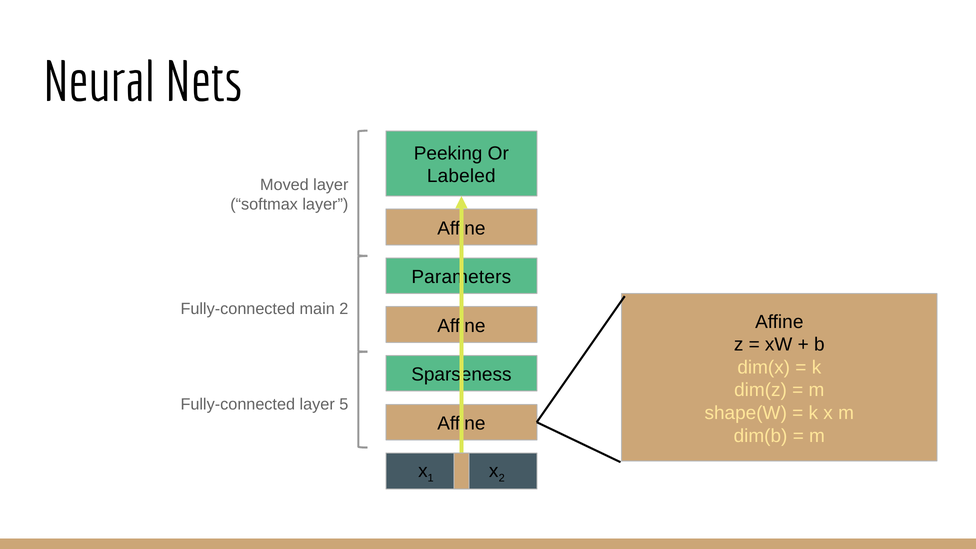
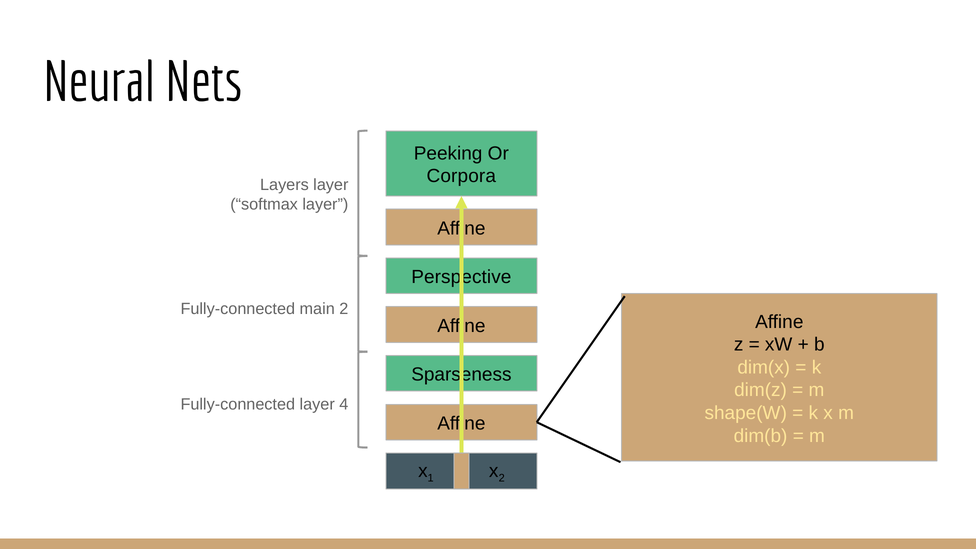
Labeled: Labeled -> Corpora (461, 176)
Moved: Moved -> Layers (284, 185)
Parameters: Parameters -> Perspective (461, 277)
5: 5 -> 4 (344, 404)
